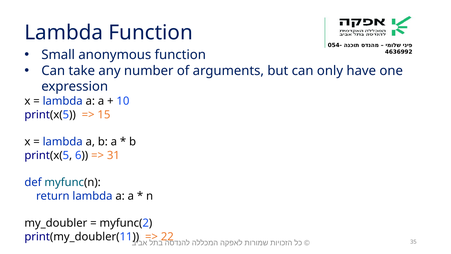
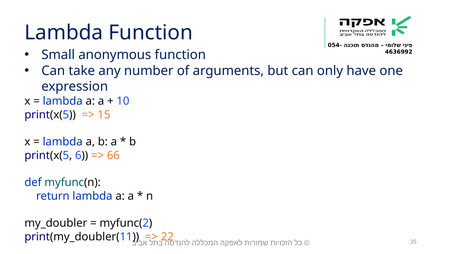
31: 31 -> 66 (113, 155)
